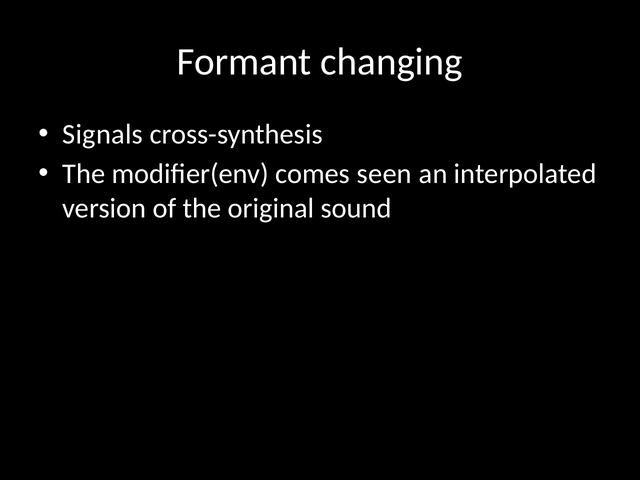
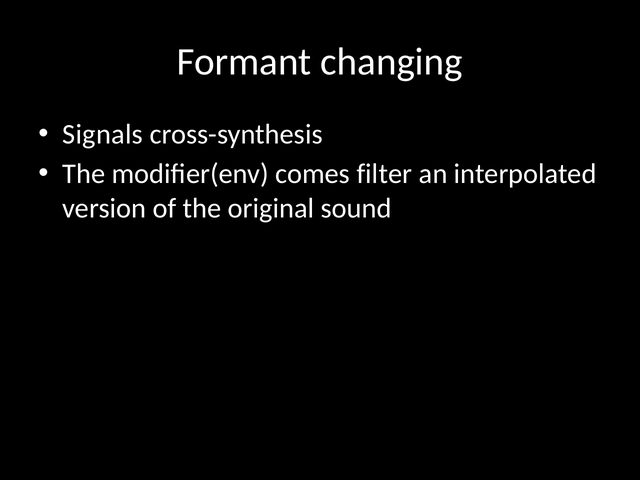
seen: seen -> filter (384, 174)
